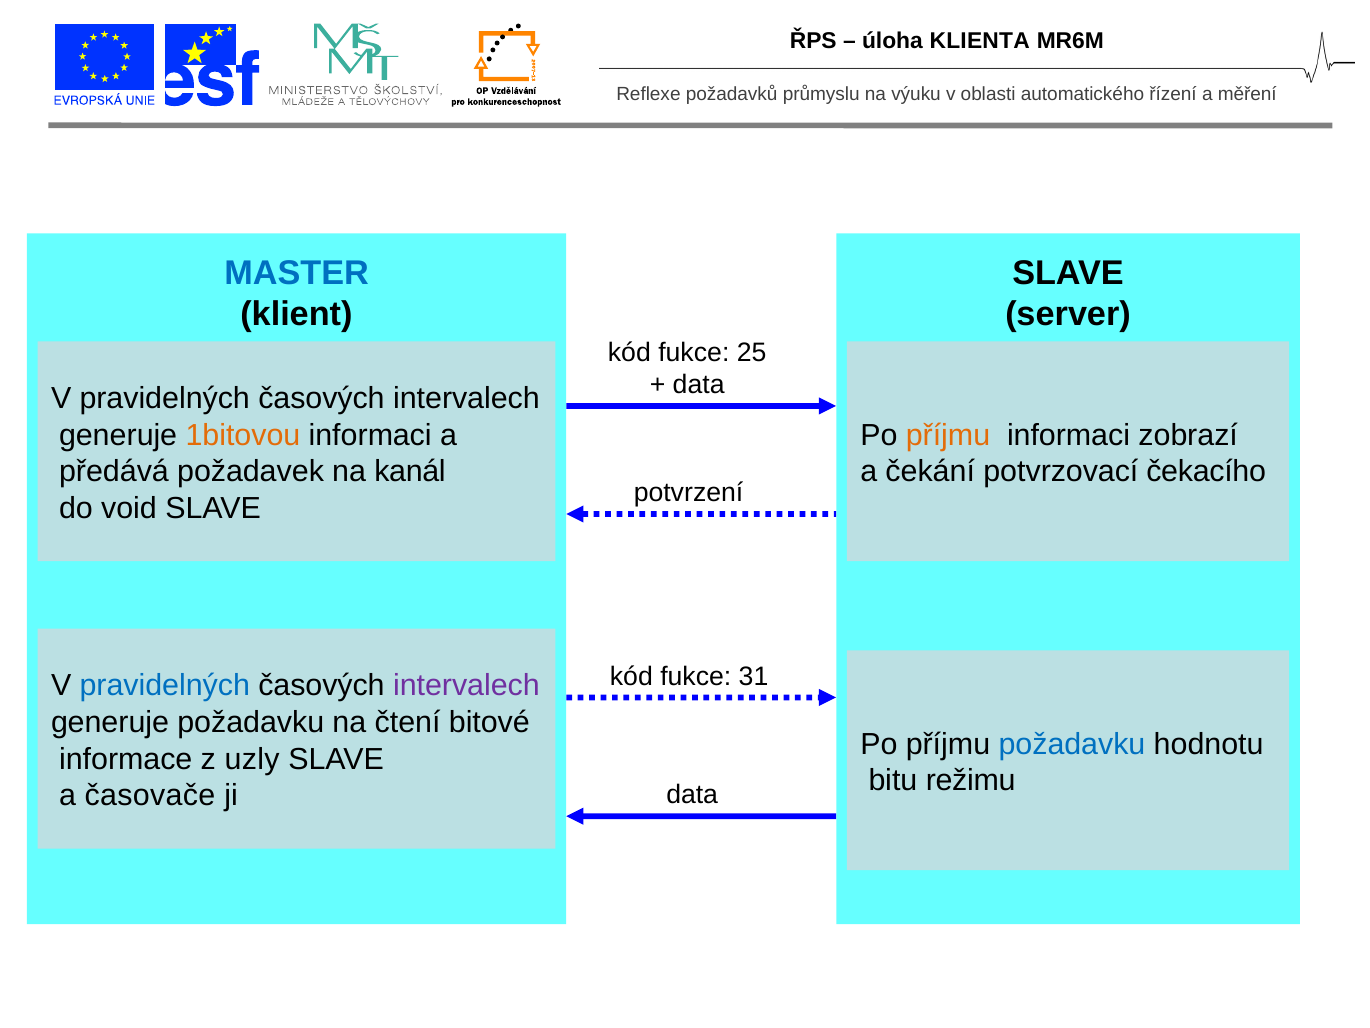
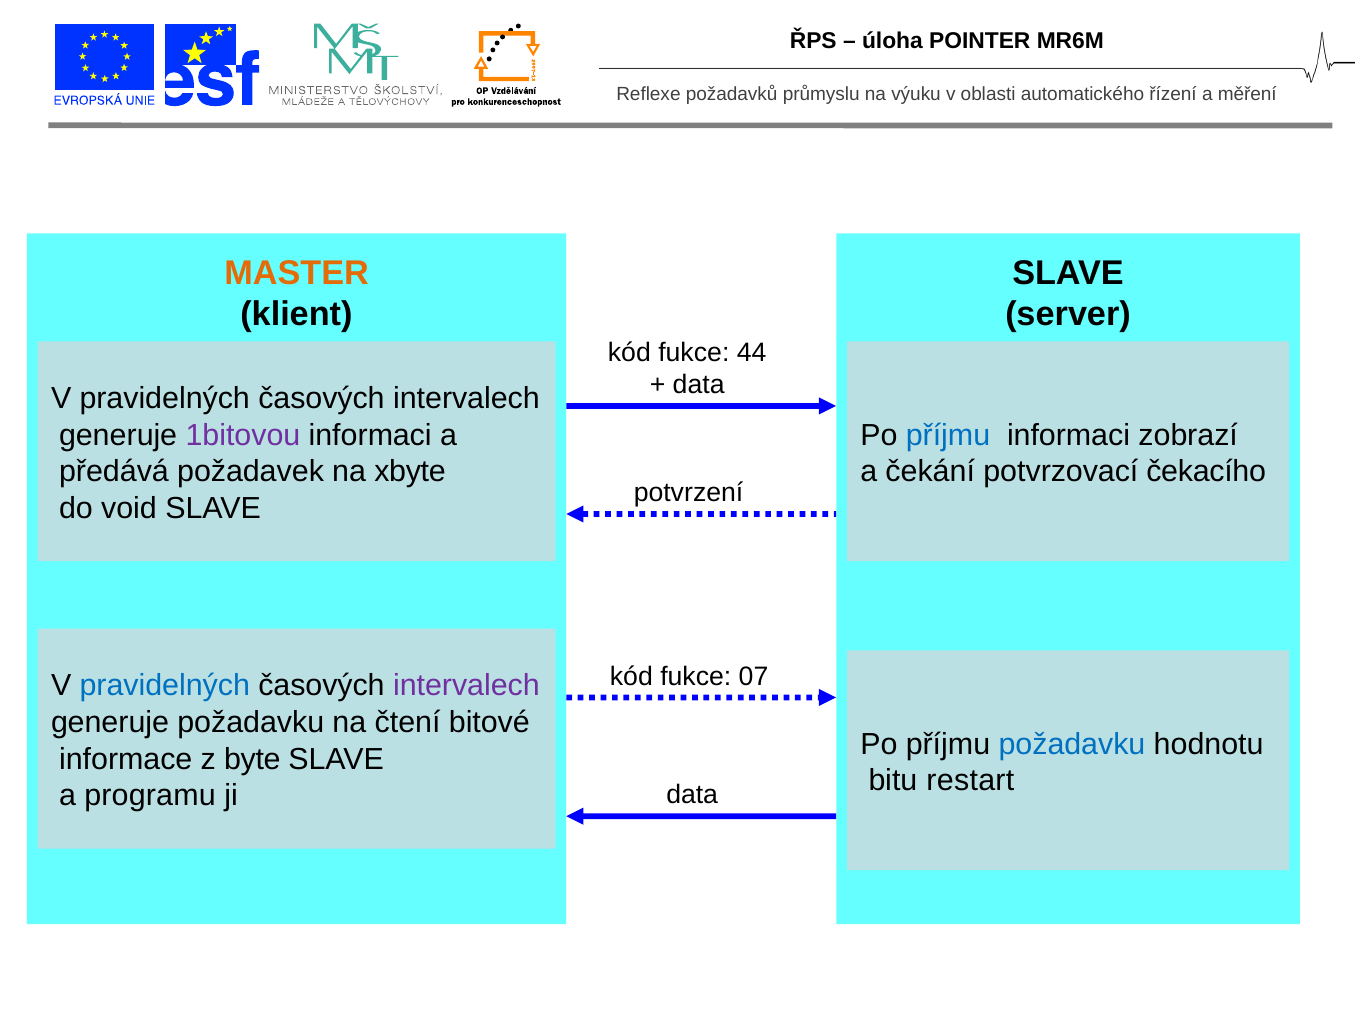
KLIENTA: KLIENTA -> POINTER (980, 41)
MASTER colour: blue -> orange (297, 273)
25: 25 -> 44 (752, 353)
1bitovou colour: orange -> purple (243, 435)
příjmu colour: orange -> blue (948, 435)
kanál: kanál -> xbyte (410, 471)
31: 31 -> 07 (754, 676)
uzly: uzly -> byte (252, 759)
režimu: režimu -> restart (970, 780)
časovače: časovače -> programu (150, 795)
